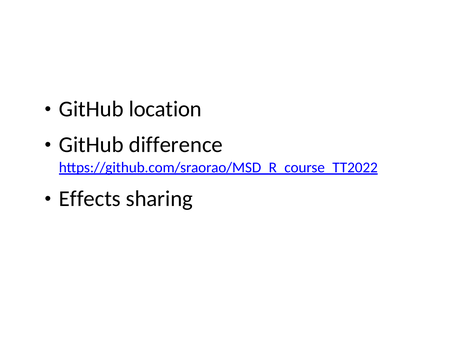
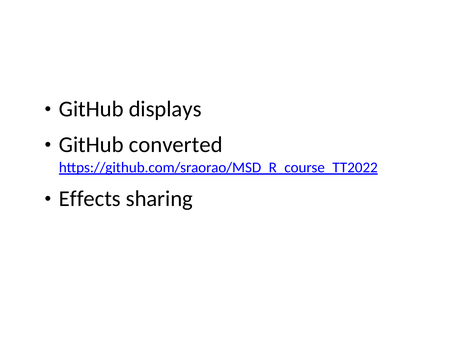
location: location -> displays (165, 109)
difference: difference -> converted (176, 145)
